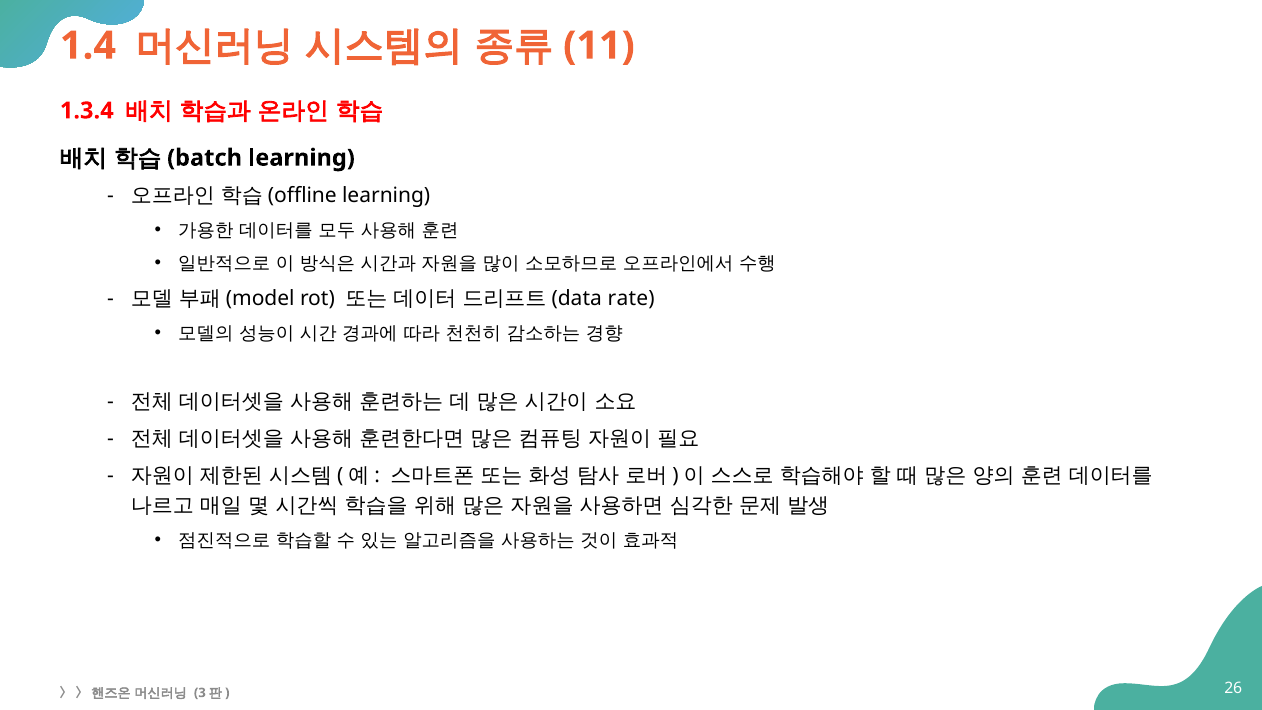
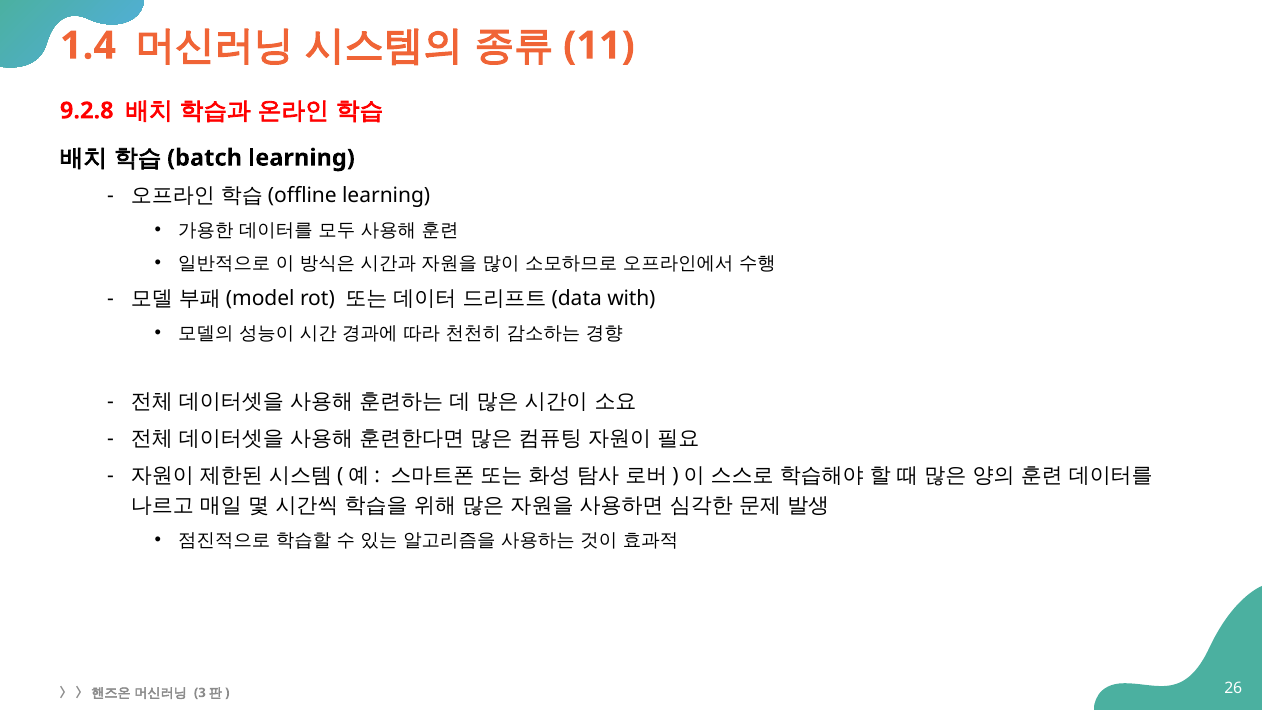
1.3.4: 1.3.4 -> 9.2.8 (87, 111)
rate: rate -> with (631, 299)
